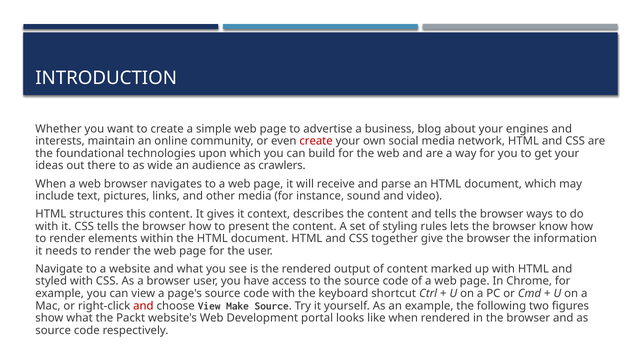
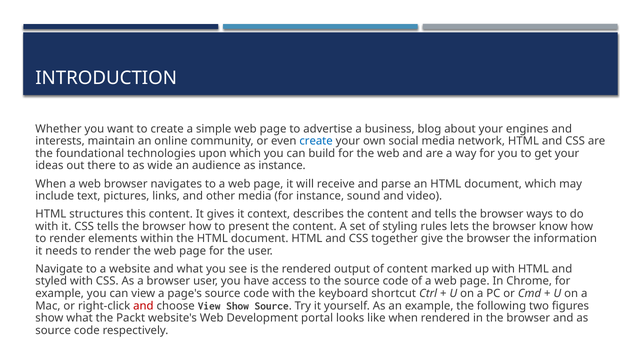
create colour: red -> blue (316, 141)
as crawlers: crawlers -> instance (282, 166)
View Make: Make -> Show (238, 305)
